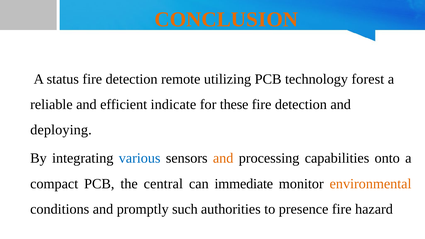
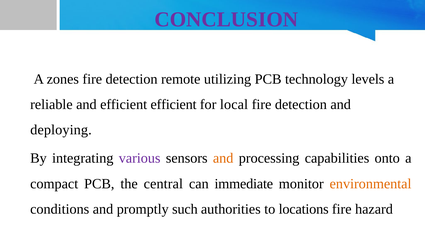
CONCLUSION colour: orange -> purple (226, 20)
status: status -> zones (63, 79)
forest: forest -> levels (368, 79)
efficient indicate: indicate -> efficient (174, 105)
these: these -> local (234, 105)
various colour: blue -> purple (140, 158)
presence: presence -> locations (304, 209)
